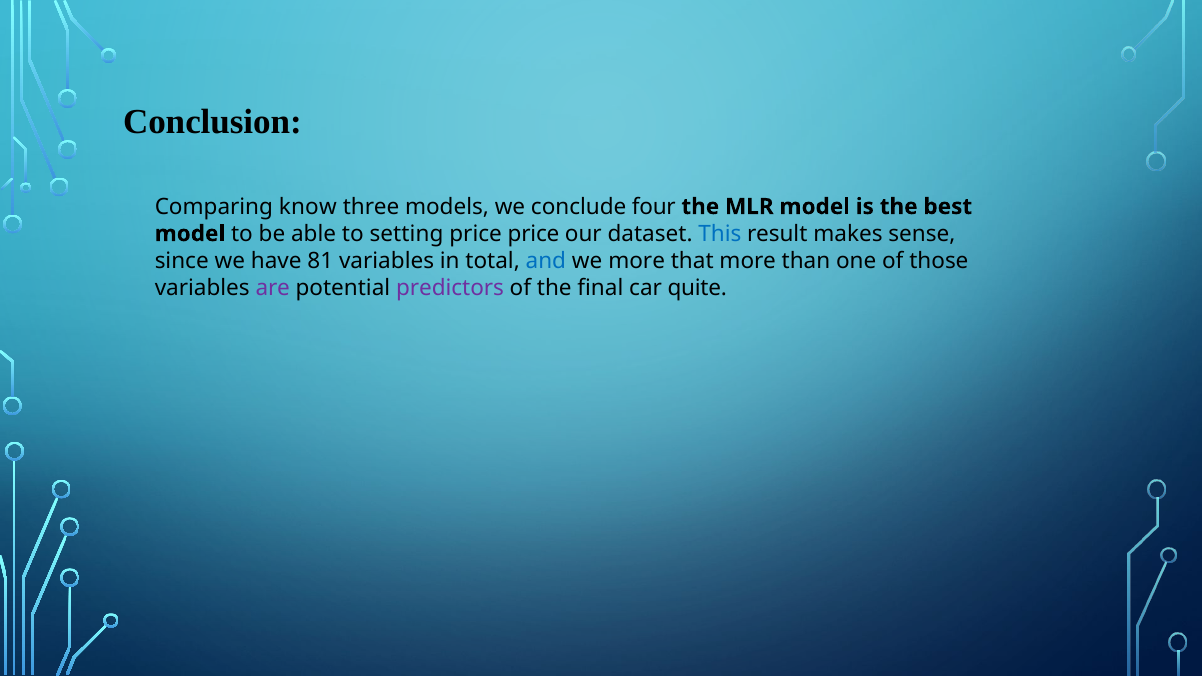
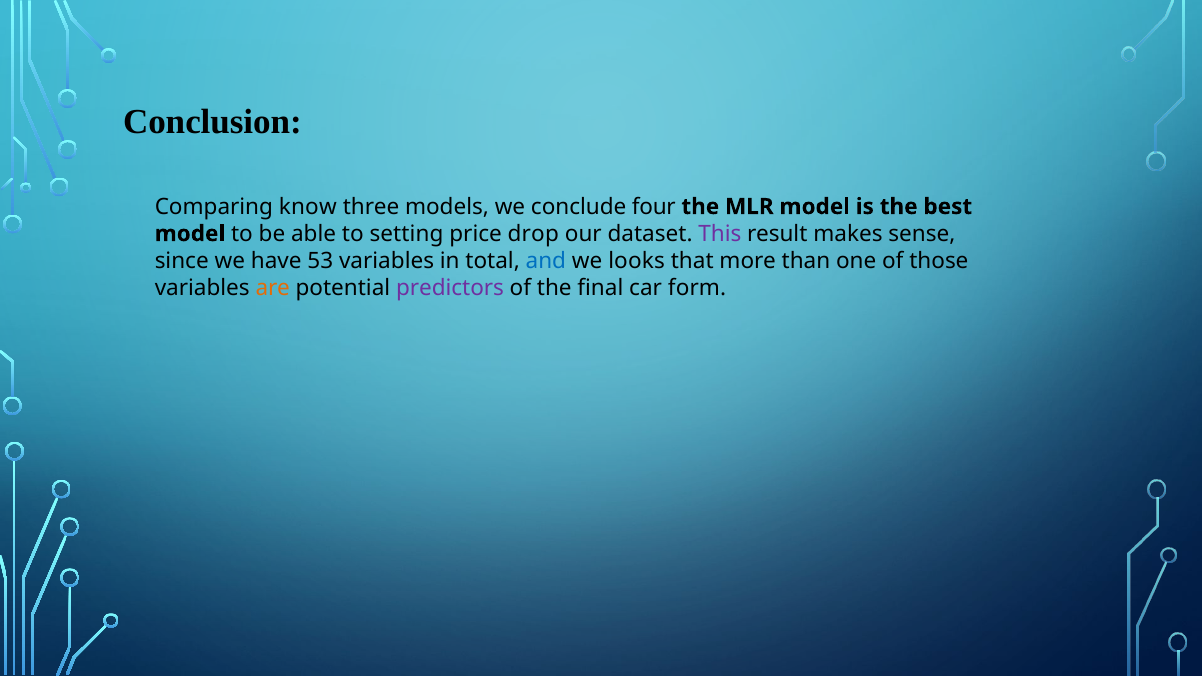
price price: price -> drop (533, 234)
This colour: blue -> purple (720, 234)
81: 81 -> 53 (320, 261)
we more: more -> looks (637, 261)
are colour: purple -> orange (273, 288)
quite: quite -> form (697, 288)
